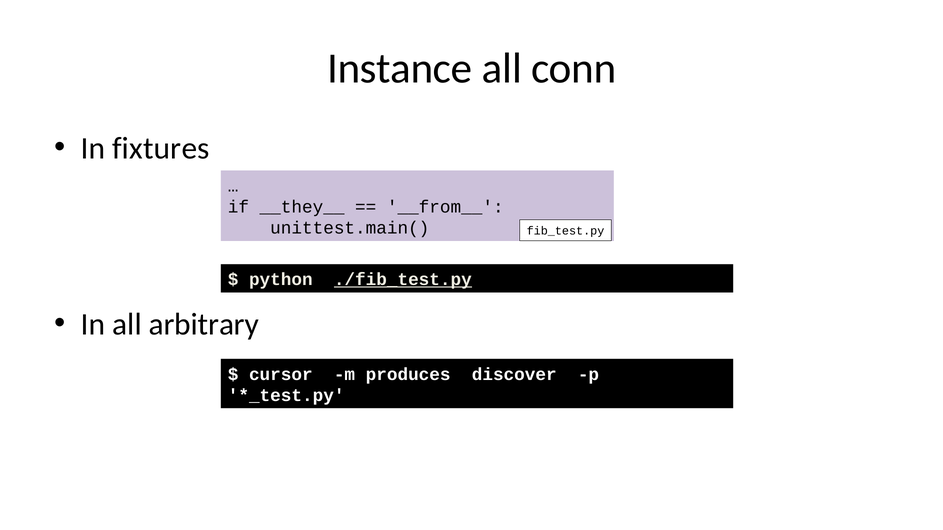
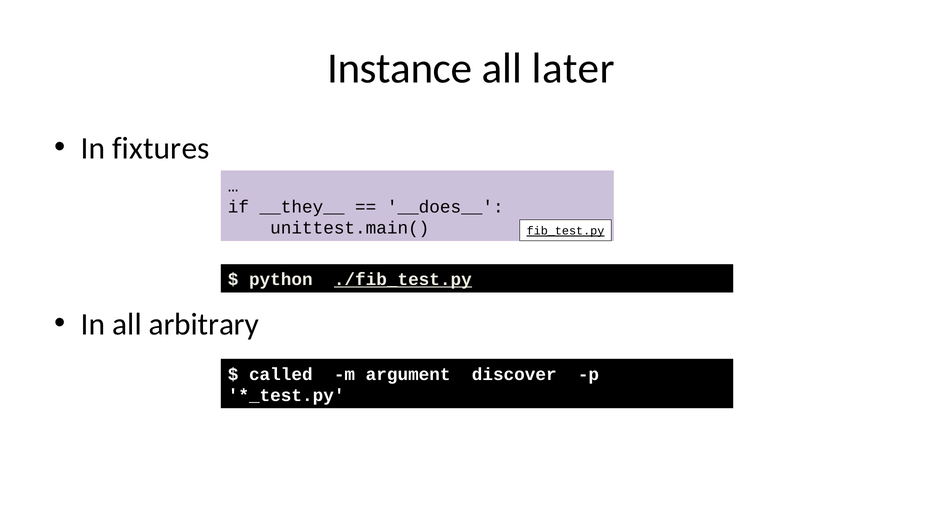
conn: conn -> later (573, 68)
__from__: __from__ -> __does__ (445, 207)
fib_test.py underline: none -> present (566, 231)
cursor: cursor -> called (281, 374)
produces: produces -> argument (408, 374)
